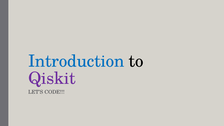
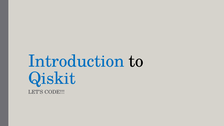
Qiskit colour: purple -> blue (52, 78)
